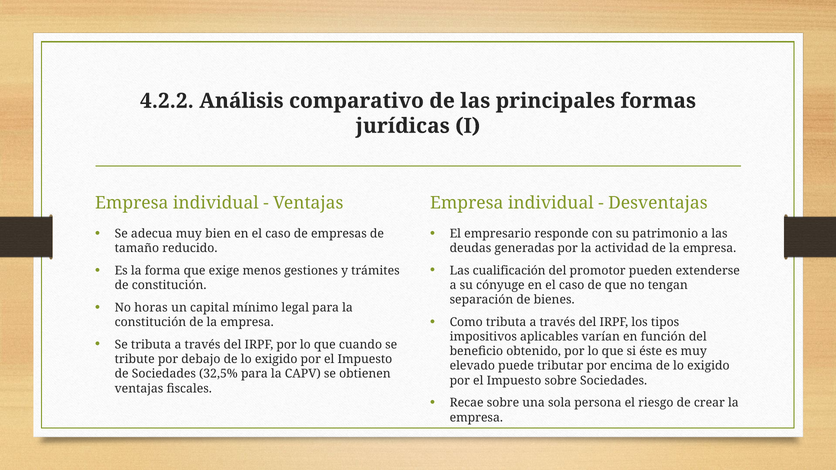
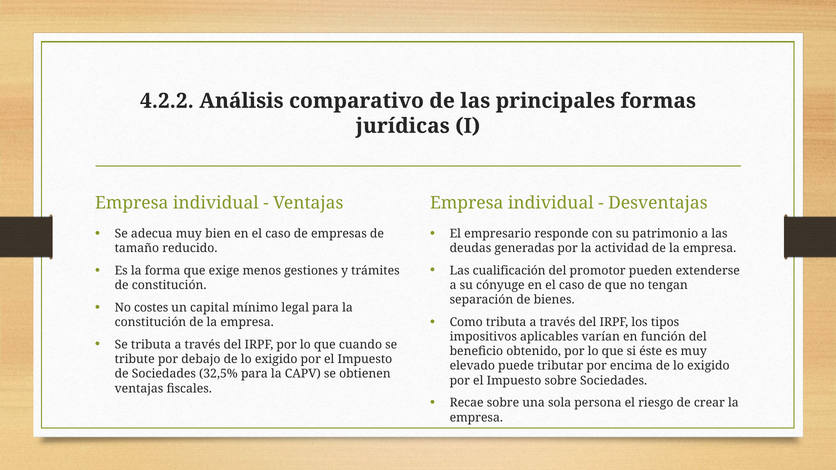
horas: horas -> costes (151, 308)
